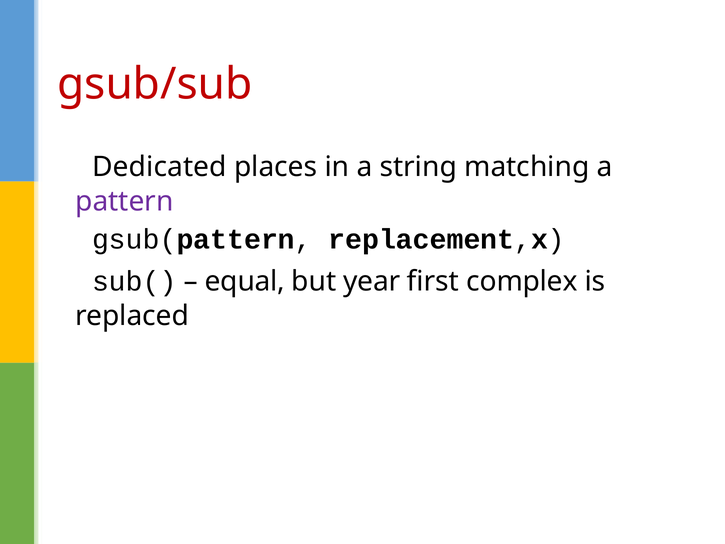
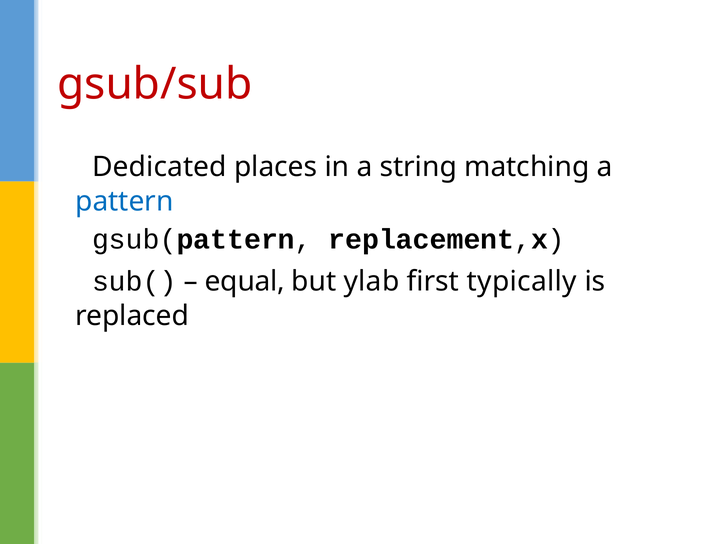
pattern colour: purple -> blue (124, 201)
year: year -> ylab (372, 281)
complex: complex -> typically (522, 281)
